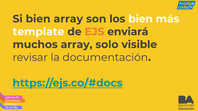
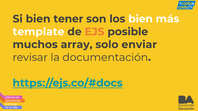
bien array: array -> tener (68, 19)
enviará: enviará -> posible (128, 32)
visible: visible -> enviar (139, 45)
